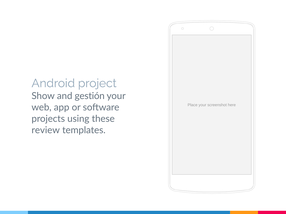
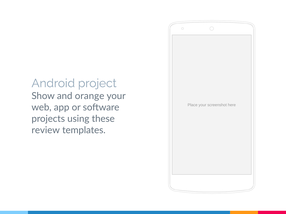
gestión: gestión -> orange (90, 96)
